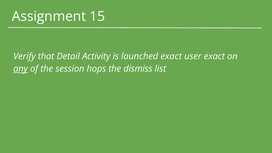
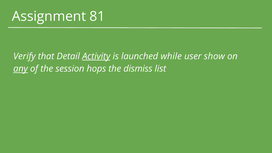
15: 15 -> 81 (97, 16)
Activity underline: none -> present (96, 56)
launched exact: exact -> while (171, 56)
user exact: exact -> show (214, 56)
